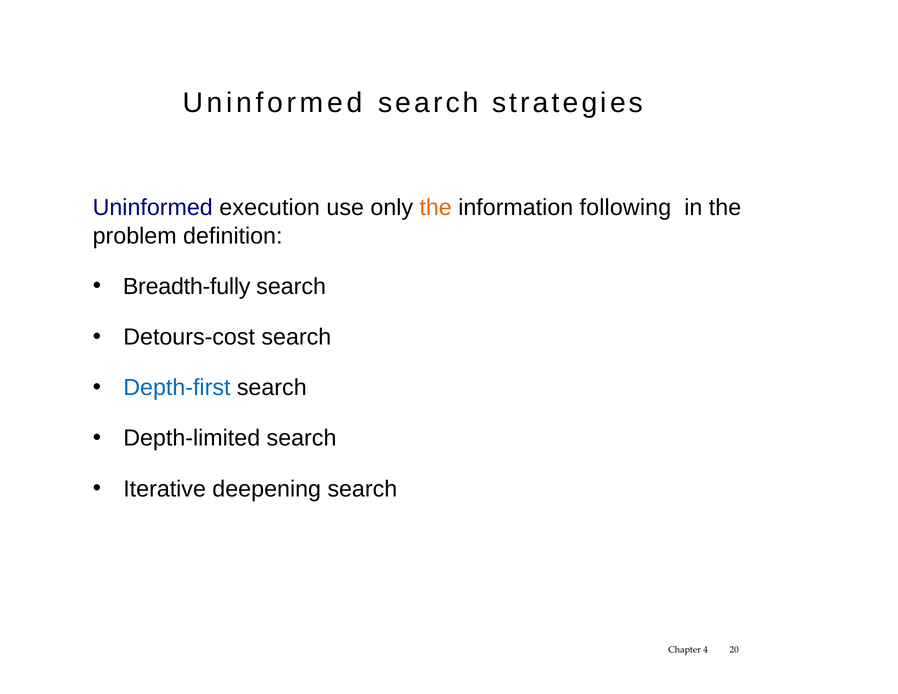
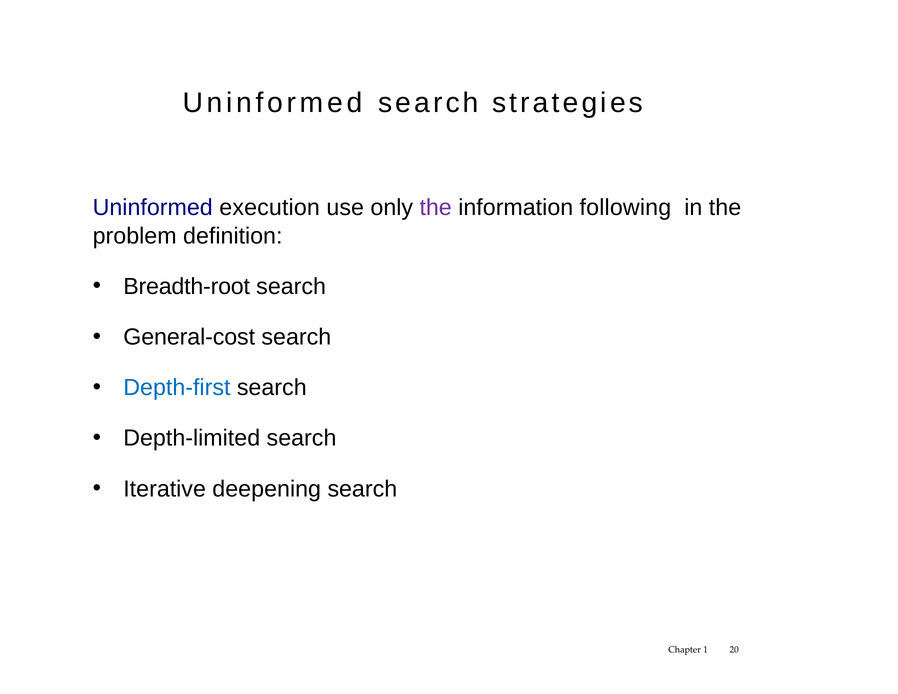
the colour: orange -> purple (436, 208)
Breadth-fully: Breadth-fully -> Breadth-root (187, 286)
Detours-cost: Detours-cost -> General-cost (189, 337)
4: 4 -> 1 (706, 650)
